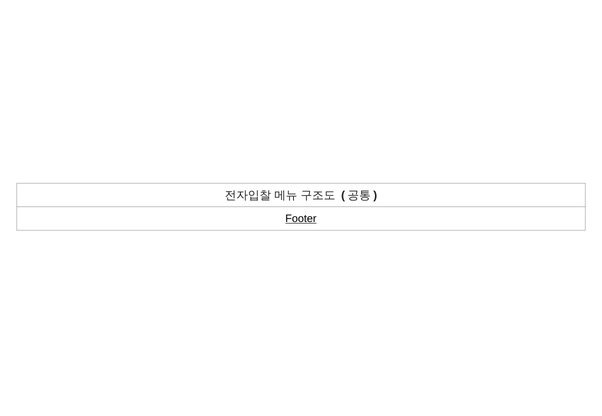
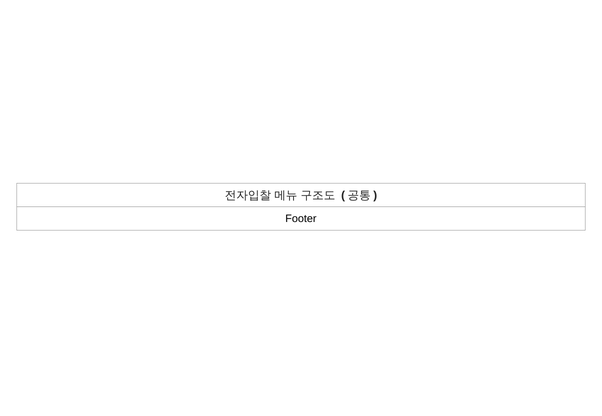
Footer underline: present -> none (301, 219)
